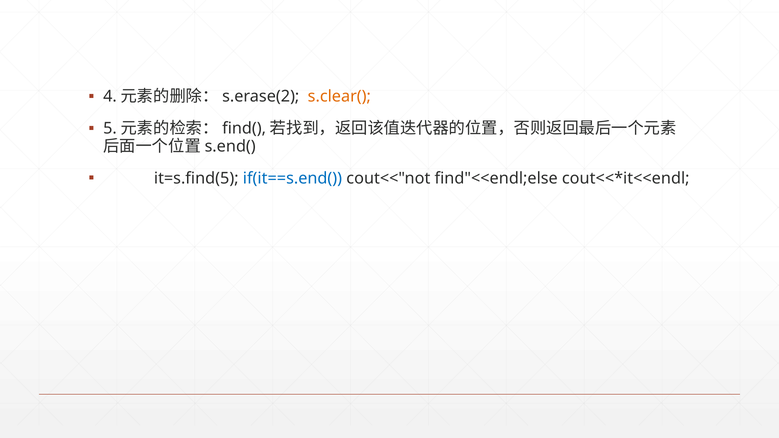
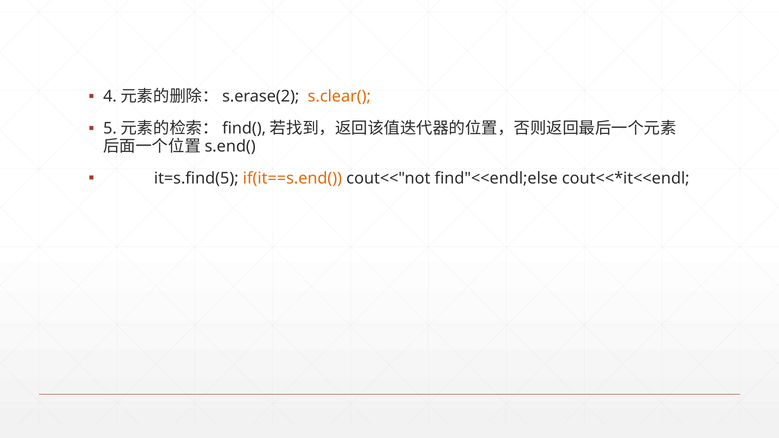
if(it==s.end( colour: blue -> orange (292, 178)
